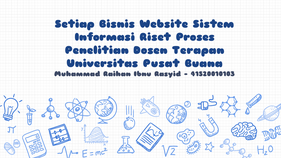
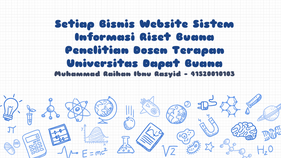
Riset Proses: Proses -> Buana (195, 37)
Pusat: Pusat -> Dapat (161, 63)
